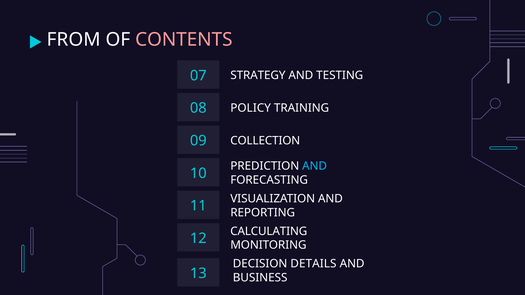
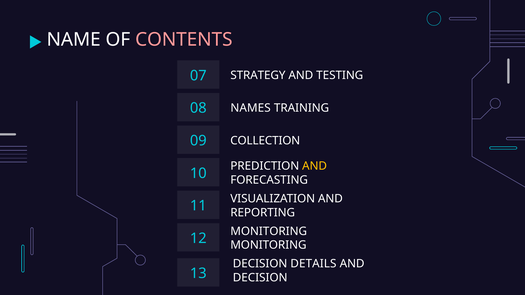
FROM: FROM -> NAME (74, 40)
POLICY: POLICY -> NAMES (251, 108)
AND colour: light blue -> yellow (315, 166)
CALCULATING: CALCULATING -> MONITORING (269, 231)
BUSINESS: BUSINESS -> DECISION (260, 278)
